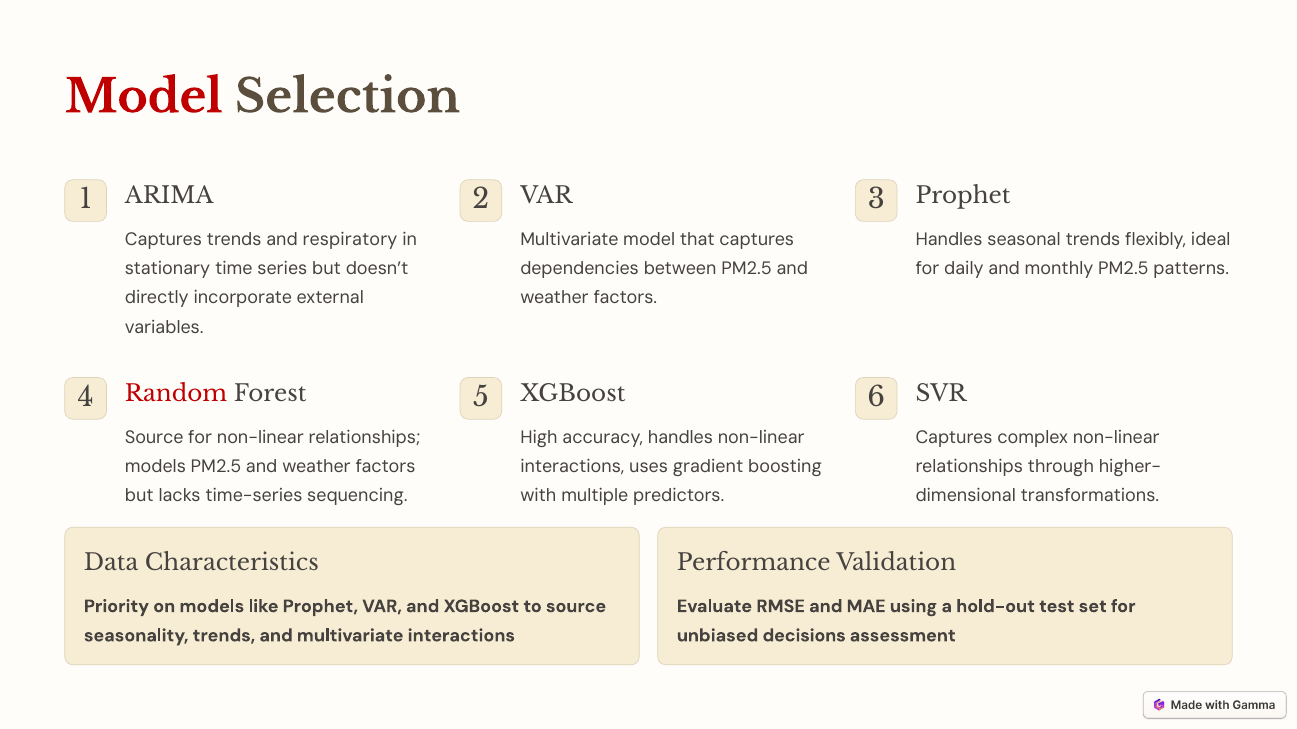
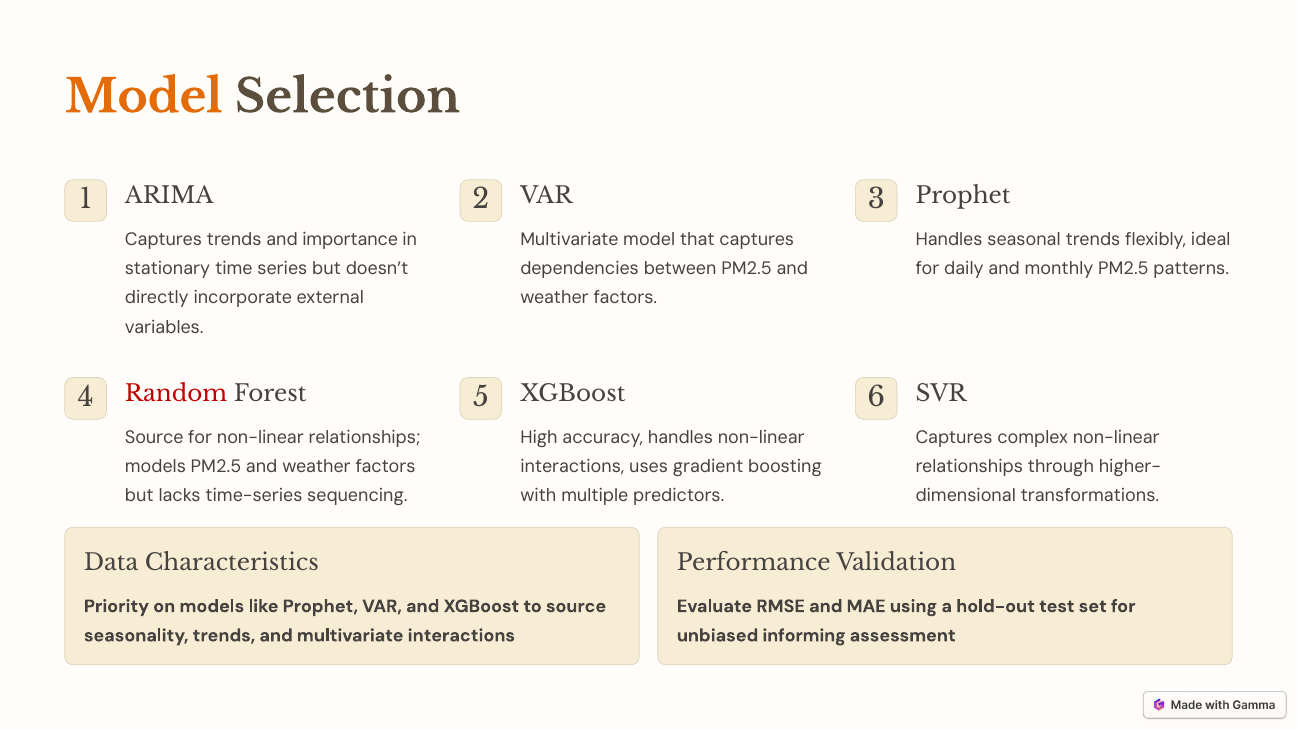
Model colour: red -> orange (144, 97)
respiratory: respiratory -> importance (350, 240)
decisions: decisions -> informing (804, 636)
